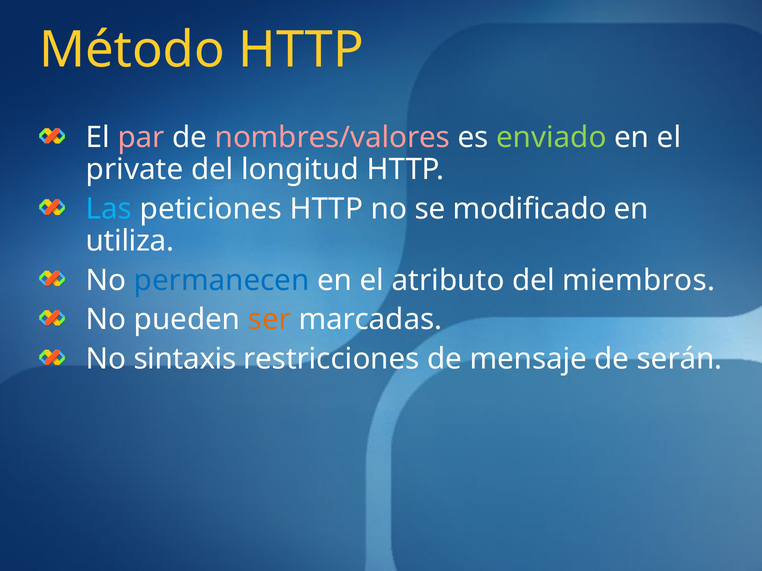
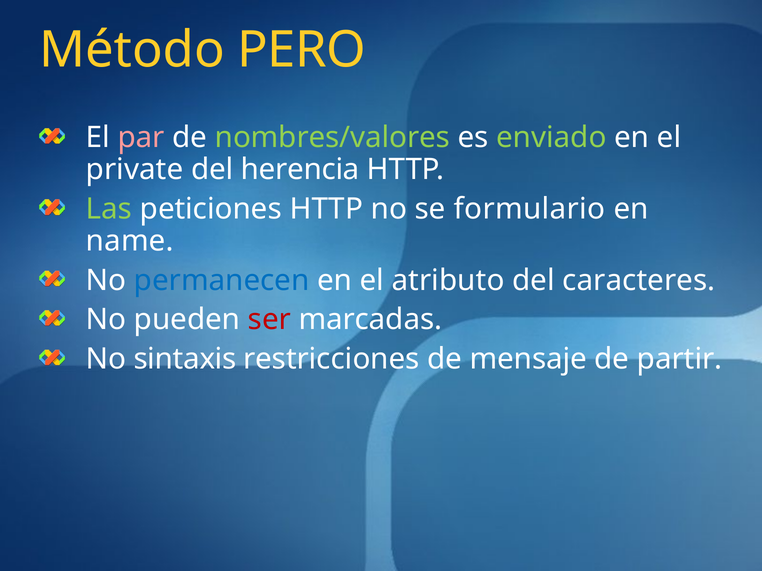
Método HTTP: HTTP -> PERO (302, 50)
nombres/valores colour: pink -> light green (332, 138)
longitud: longitud -> herencia (300, 170)
Las colour: light blue -> light green (109, 209)
modificado: modificado -> formulario (529, 209)
utiliza: utiliza -> name (130, 241)
miembros: miembros -> caracteres (639, 280)
ser colour: orange -> red (269, 320)
serán: serán -> partir (680, 359)
